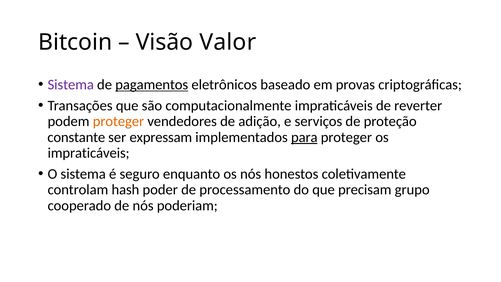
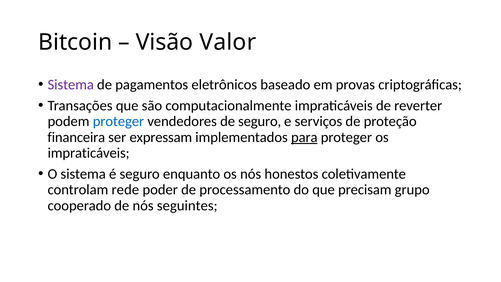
pagamentos underline: present -> none (152, 85)
proteger colour: orange -> blue (118, 121)
de adição: adição -> seguro (260, 121)
constante: constante -> financeira (76, 137)
hash: hash -> rede (125, 190)
poderiam: poderiam -> seguintes (187, 205)
